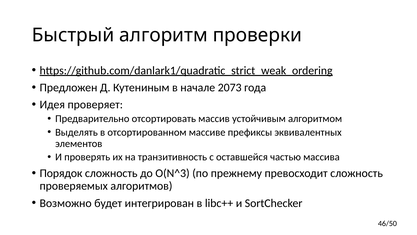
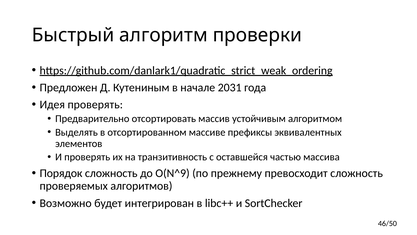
2073: 2073 -> 2031 (230, 87)
Идея проверяет: проверяет -> проверять (95, 105)
O(N^3: O(N^3 -> O(N^9 (173, 173)
